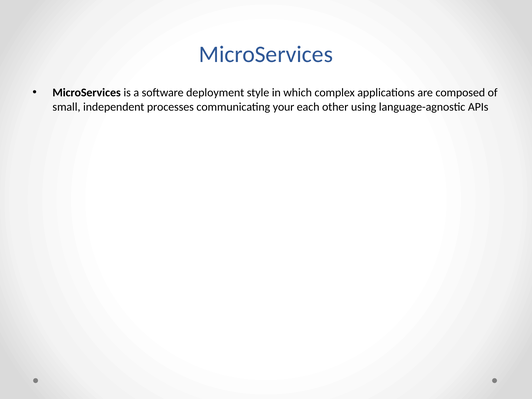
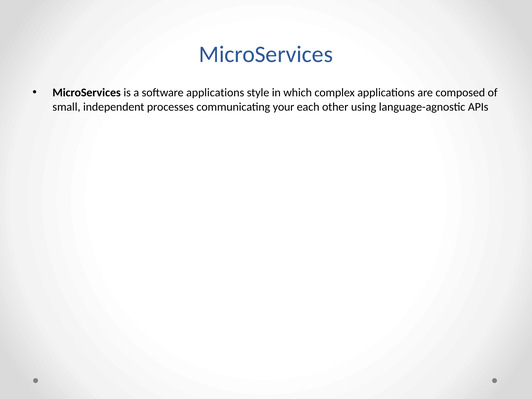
software deployment: deployment -> applications (215, 93)
